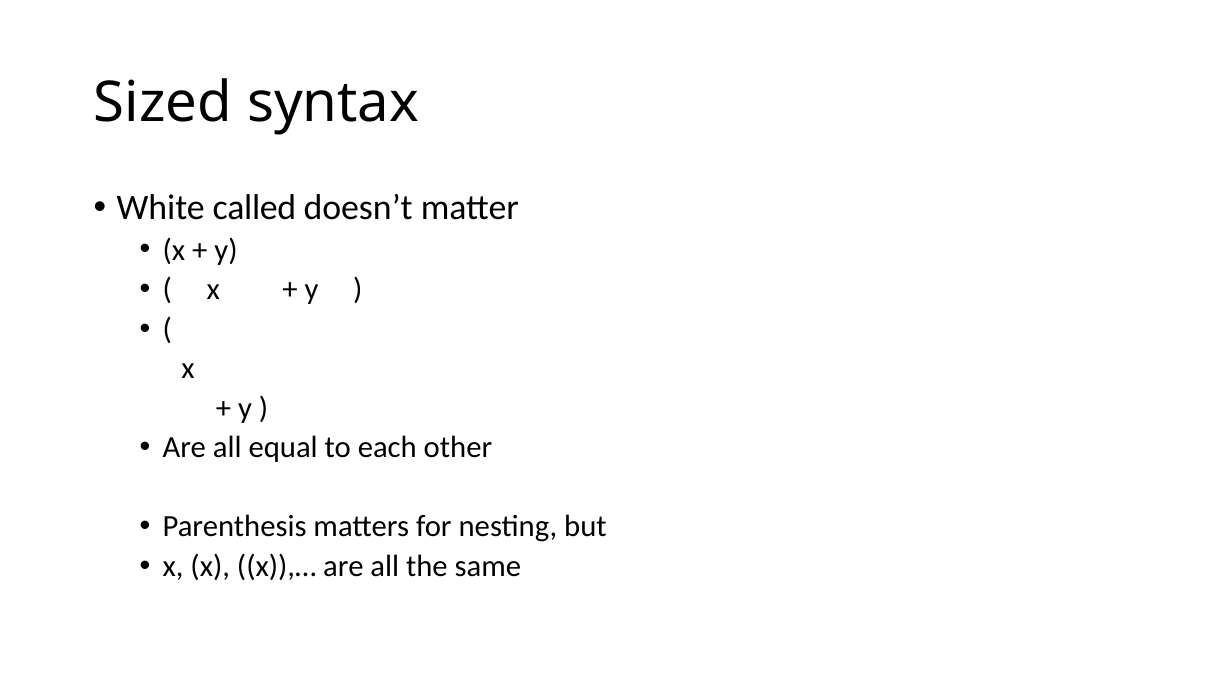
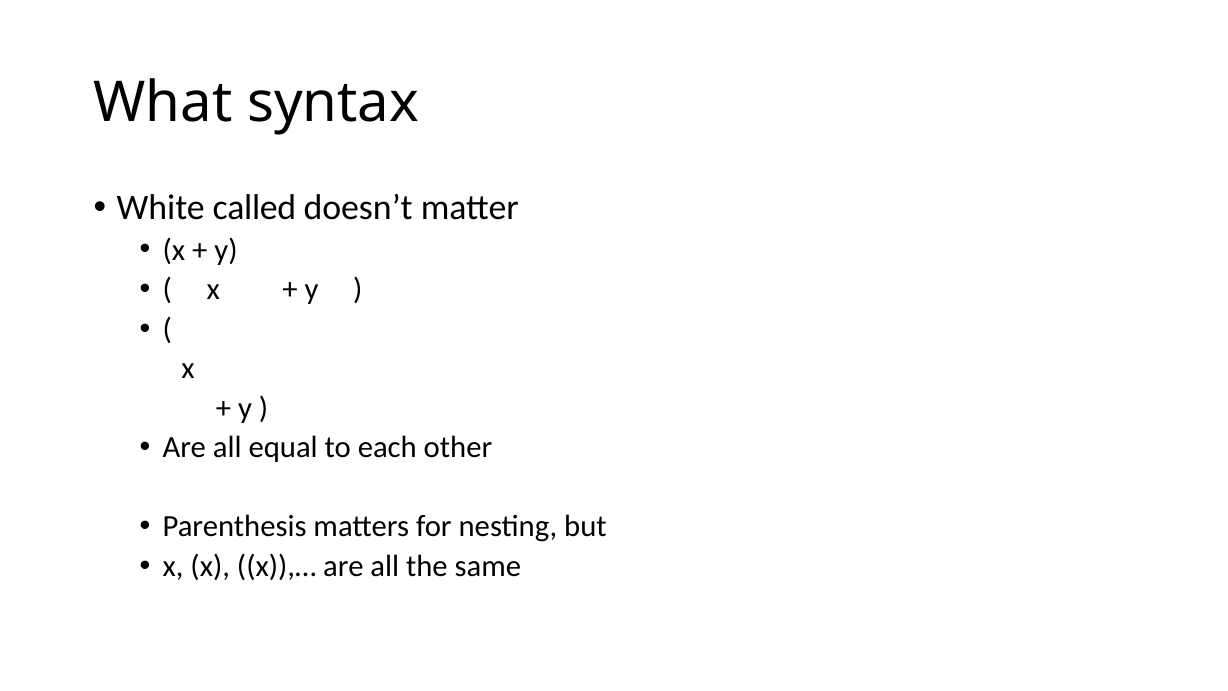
Sized: Sized -> What (163, 103)
